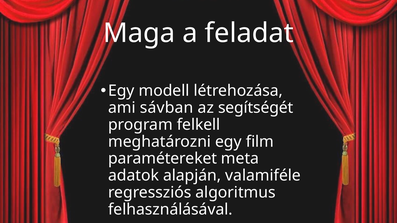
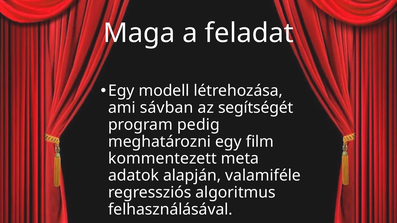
felkell: felkell -> pedig (198, 125)
paramétereket: paramétereket -> kommentezett (162, 159)
